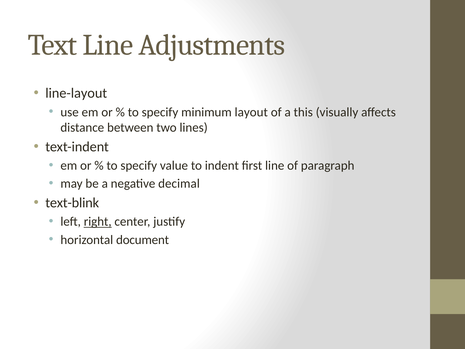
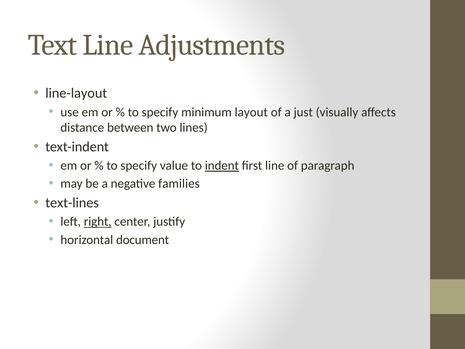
this: this -> just (303, 112)
indent underline: none -> present (222, 165)
decimal: decimal -> families (179, 184)
text-blink: text-blink -> text-lines (72, 203)
